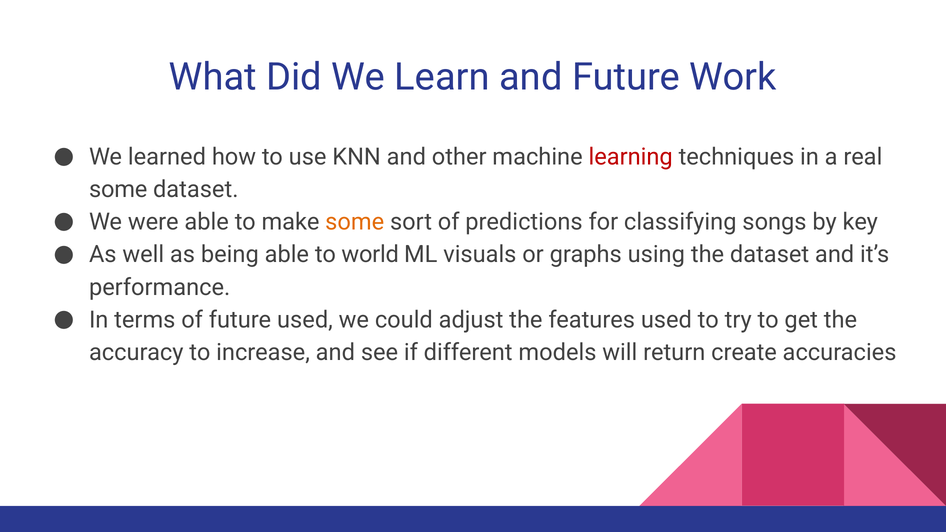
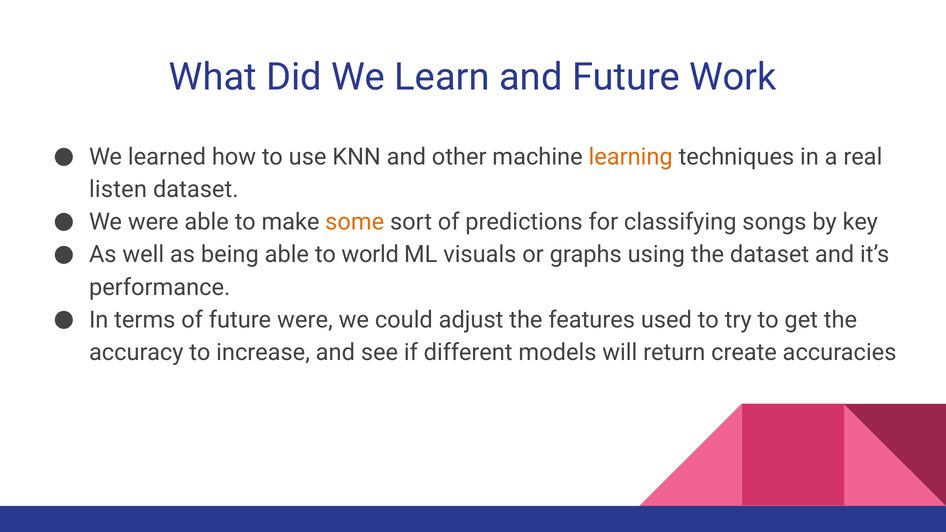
learning colour: red -> orange (631, 157)
some: some -> listen (118, 189)
future used: used -> were (305, 320)
